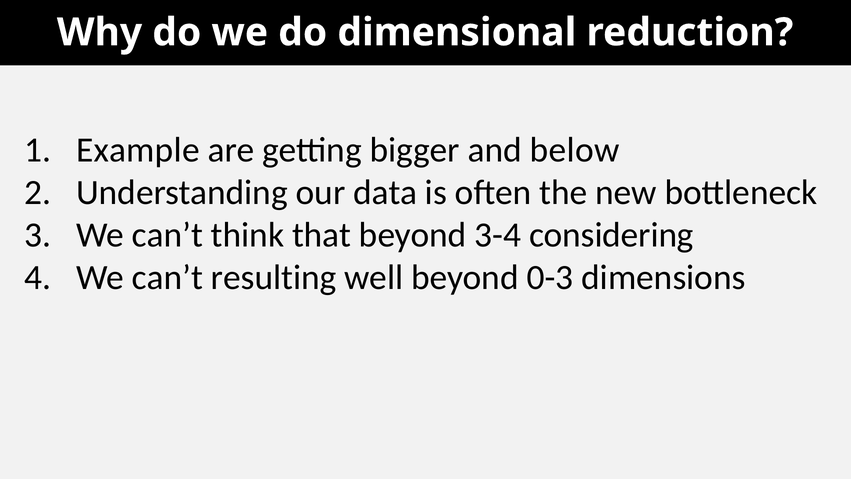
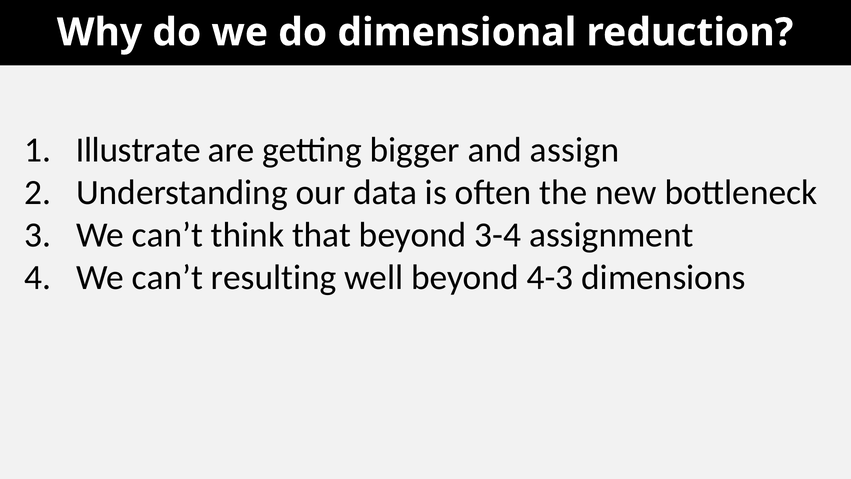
Example: Example -> Illustrate (138, 150)
below: below -> assign (575, 150)
considering: considering -> assignment (611, 235)
0-3: 0-3 -> 4-3 (550, 278)
